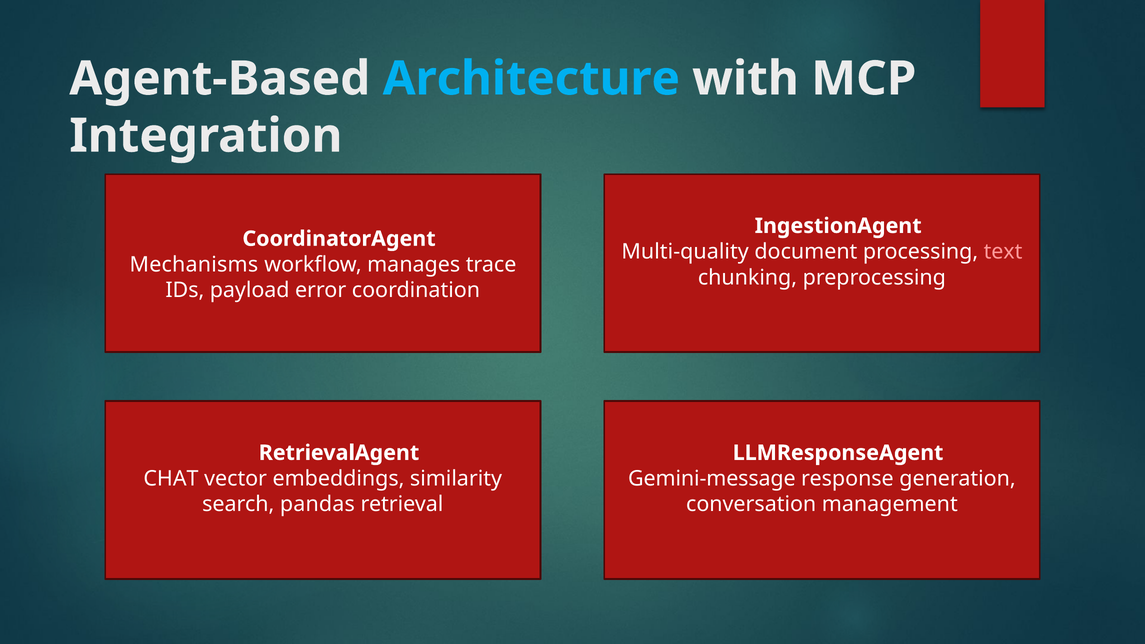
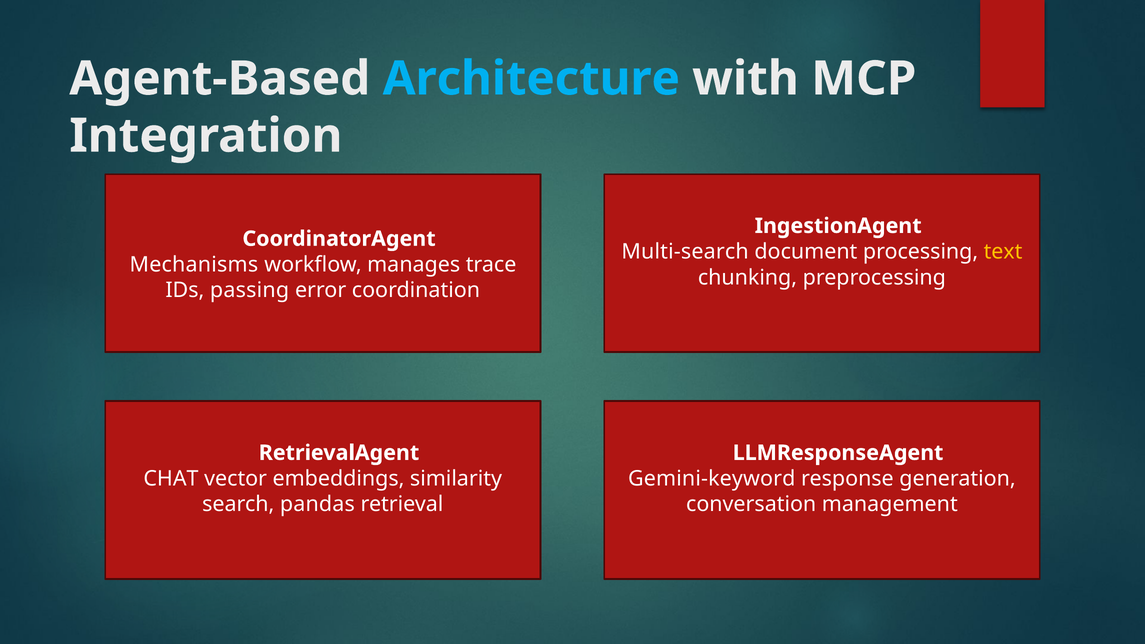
Multi-quality: Multi-quality -> Multi-search (685, 252)
text colour: pink -> yellow (1003, 252)
payload: payload -> passing (250, 290)
Gemini-message: Gemini-message -> Gemini-keyword (712, 479)
